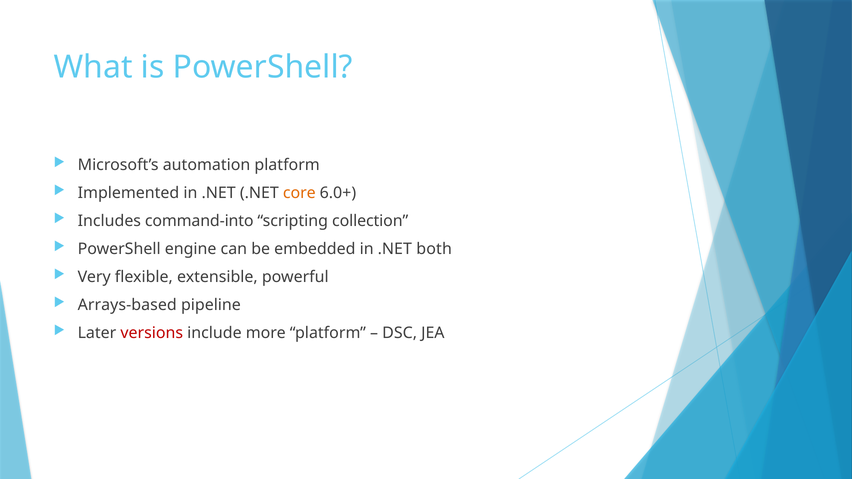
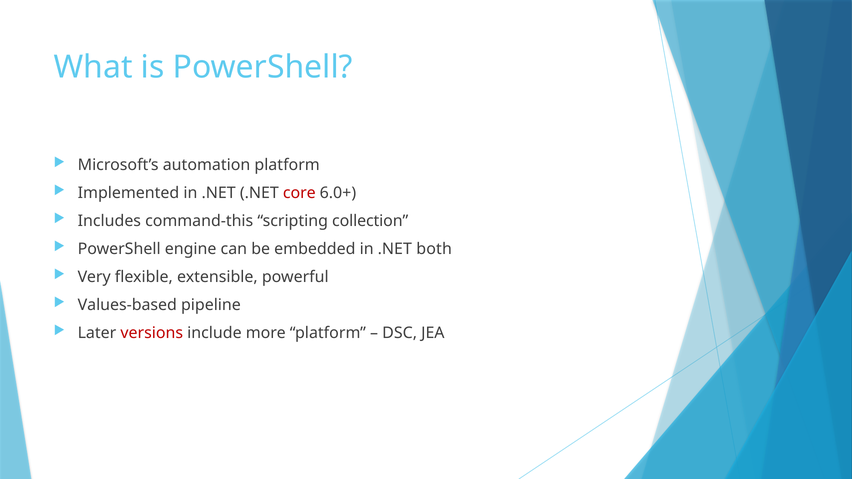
core colour: orange -> red (299, 193)
command-into: command-into -> command-this (199, 221)
Arrays-based: Arrays-based -> Values-based (127, 305)
